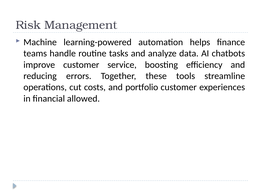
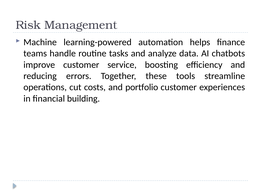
allowed: allowed -> building (83, 99)
